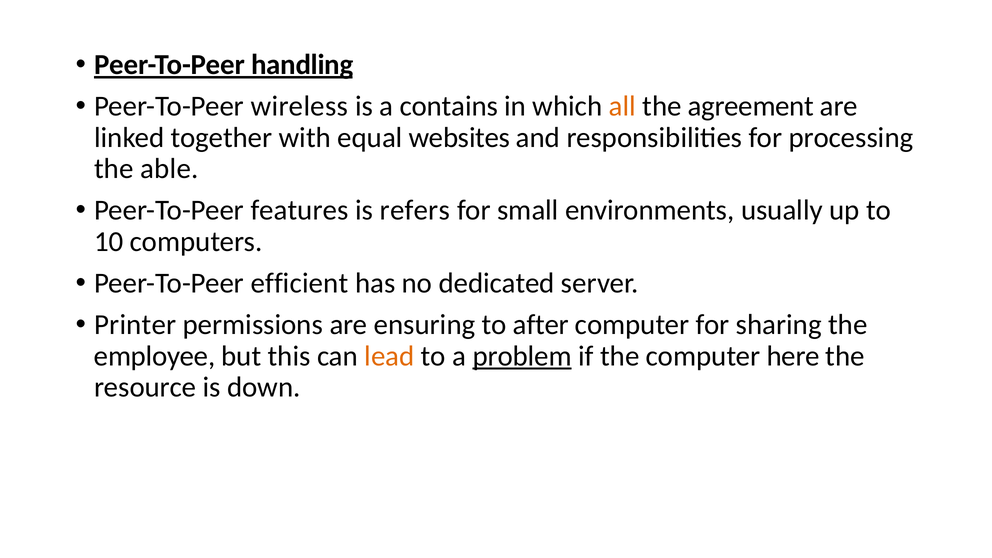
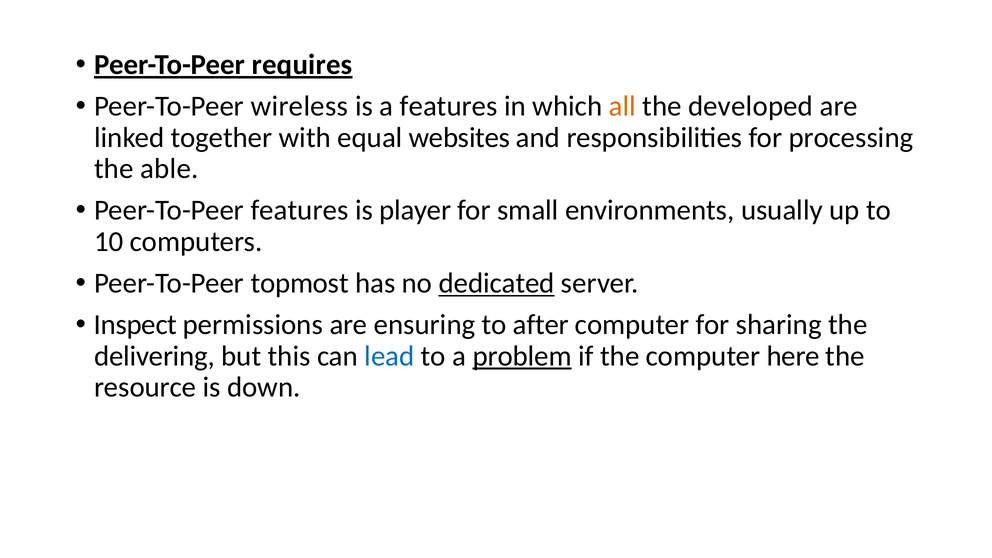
handling: handling -> requires (302, 65)
a contains: contains -> features (449, 106)
agreement: agreement -> developed (751, 106)
refers: refers -> player (415, 210)
efficient: efficient -> topmost (300, 283)
dedicated underline: none -> present (497, 283)
Printer: Printer -> Inspect (135, 325)
employee: employee -> delivering (155, 356)
lead colour: orange -> blue (390, 356)
